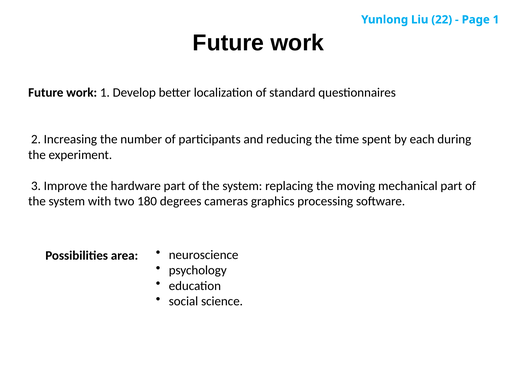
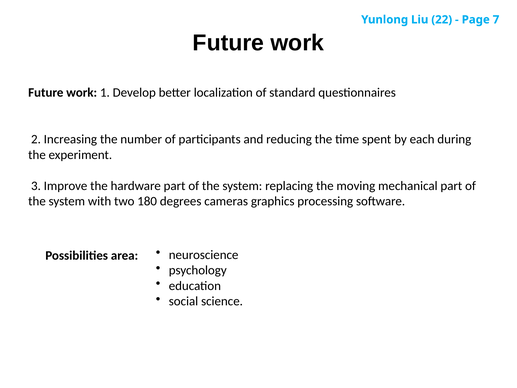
Page 1: 1 -> 7 (496, 20)
